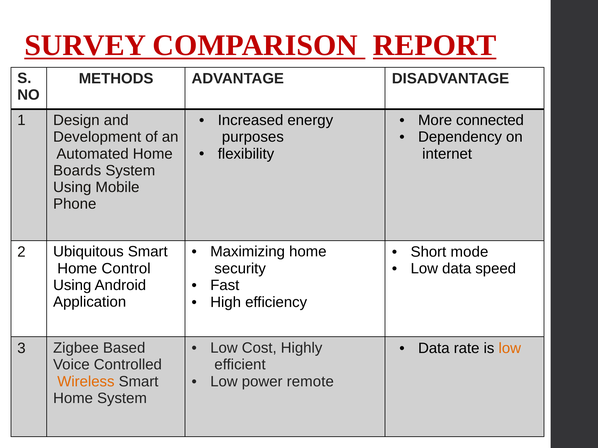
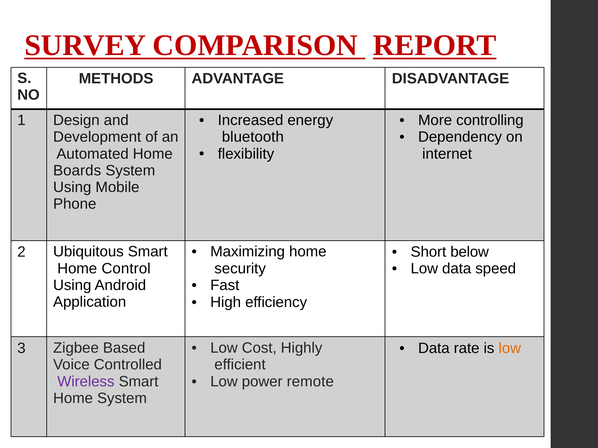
connected: connected -> controlling (490, 120)
purposes: purposes -> bluetooth (253, 137)
mode: mode -> below (470, 252)
Wireless colour: orange -> purple (86, 382)
